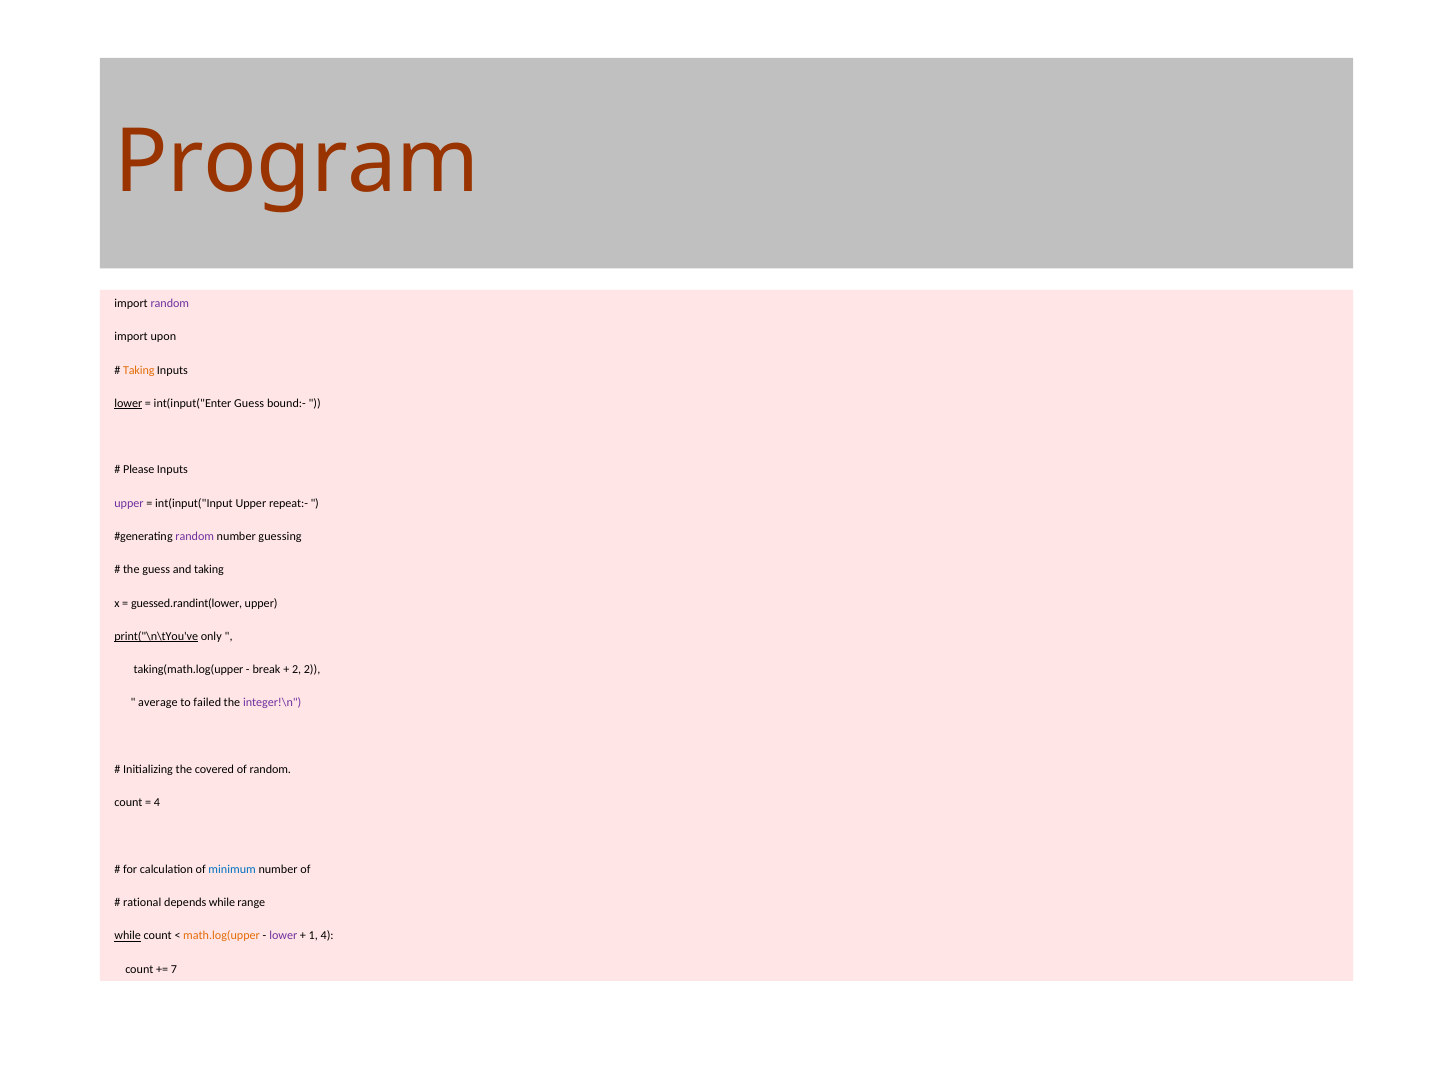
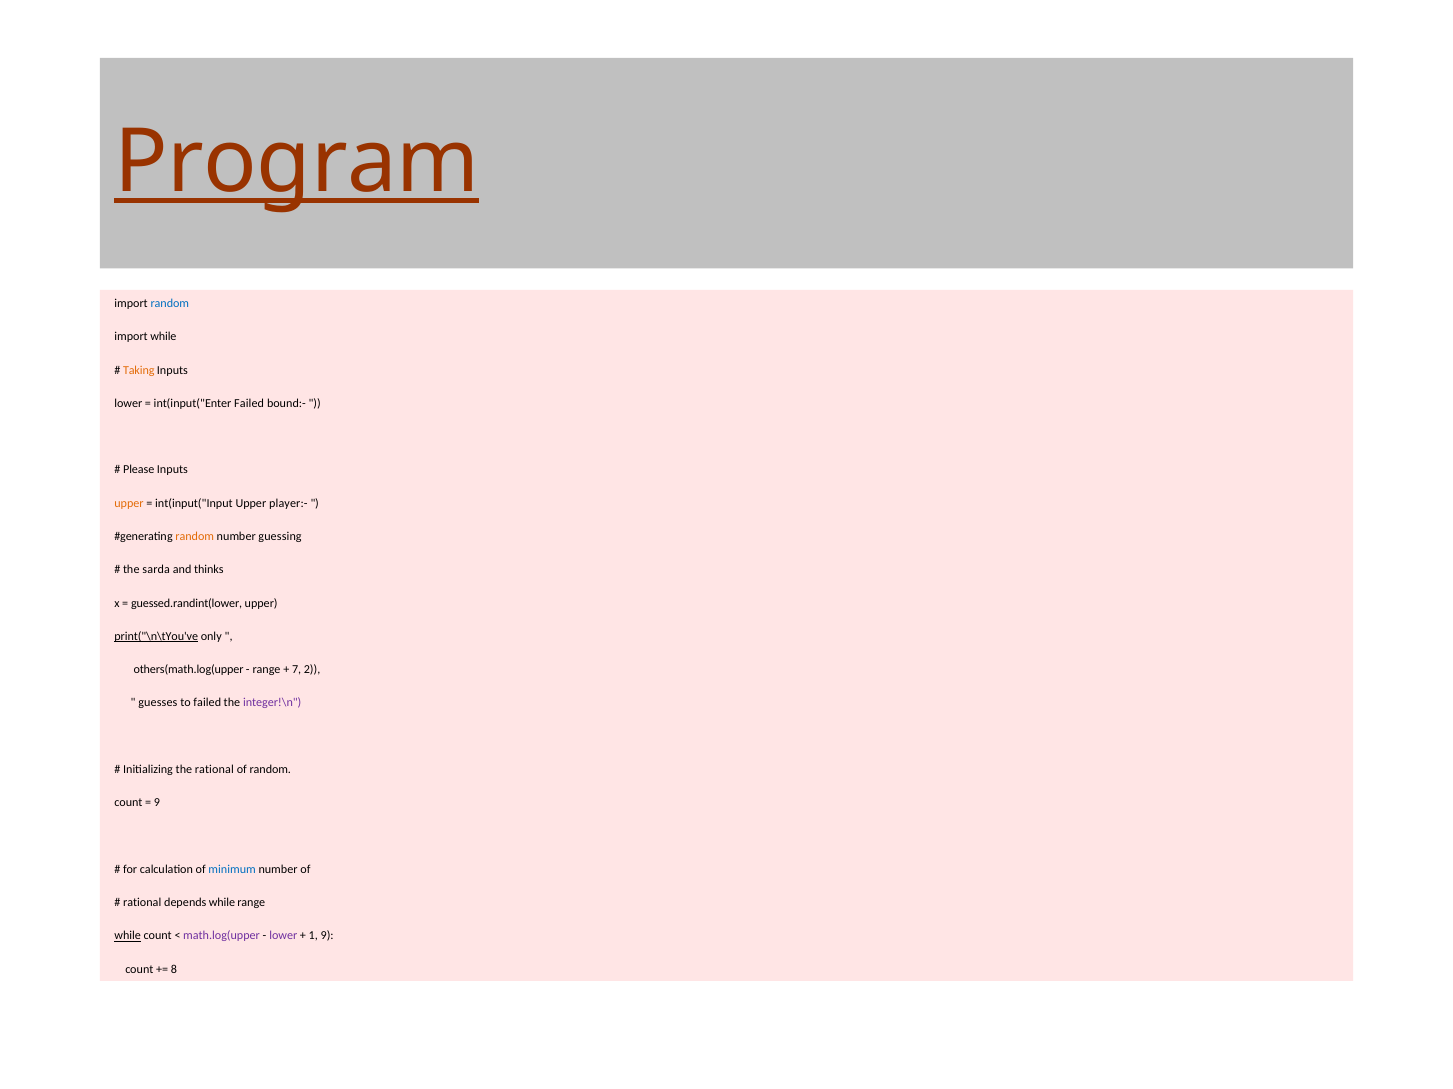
Program underline: none -> present (297, 163)
random colour: purple -> blue (170, 304)
import upon: upon -> while (163, 337)
lower underline: present -> none (128, 404)
int(input("Enter Guess: Guess -> Failed (249, 404)
upper colour: purple -> orange (129, 504)
repeat:-: repeat:- -> player:- (288, 504)
random colour: purple -> orange (195, 537)
the guess: guess -> sarda (156, 570)
and taking: taking -> thinks (209, 570)
taking(math.log(upper: taking(math.log(upper -> others(math.log(upper (189, 670)
break: break -> range (267, 670)
2: 2 -> 7 (297, 670)
average: average -> guesses (158, 703)
the covered: covered -> rational (214, 770)
4: 4 -> 9 (157, 803)
math.log(upper colour: orange -> purple (222, 936)
1 4: 4 -> 9 (327, 936)
7: 7 -> 8 (174, 970)
